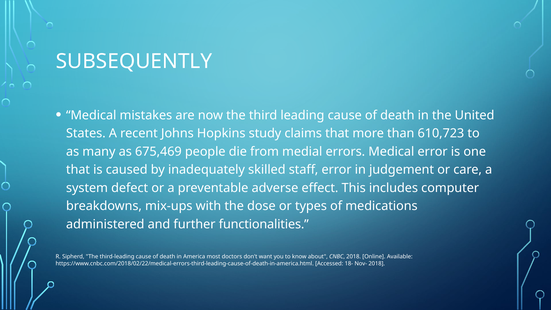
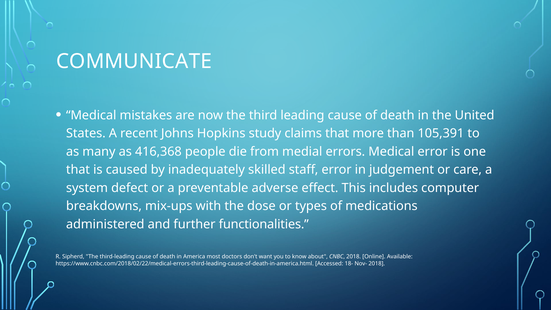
SUBSEQUENTLY: SUBSEQUENTLY -> COMMUNICATE (134, 61)
610,723: 610,723 -> 105,391 (441, 133)
675,469: 675,469 -> 416,368 (158, 152)
